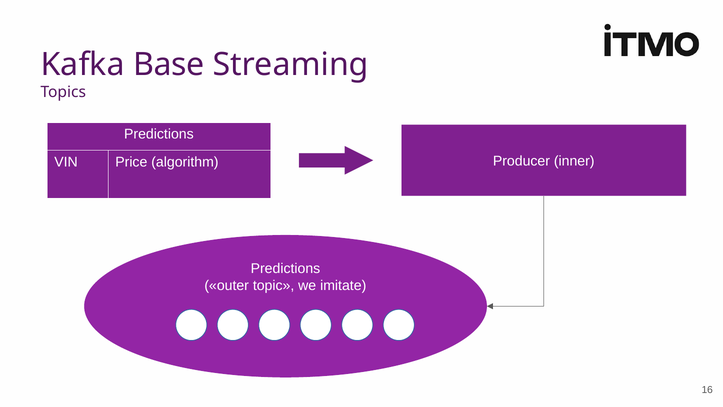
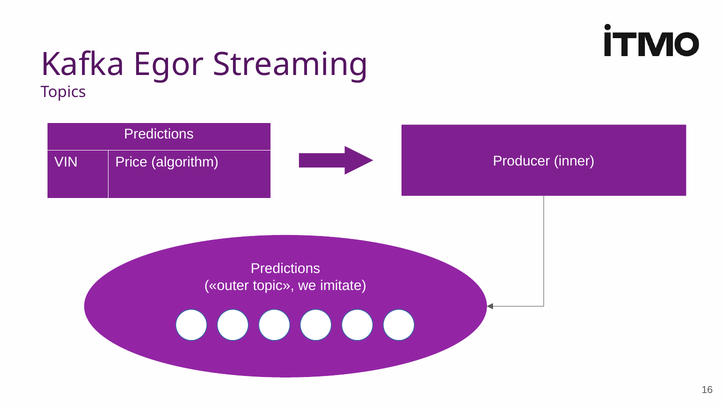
Base: Base -> Egor (169, 65)
